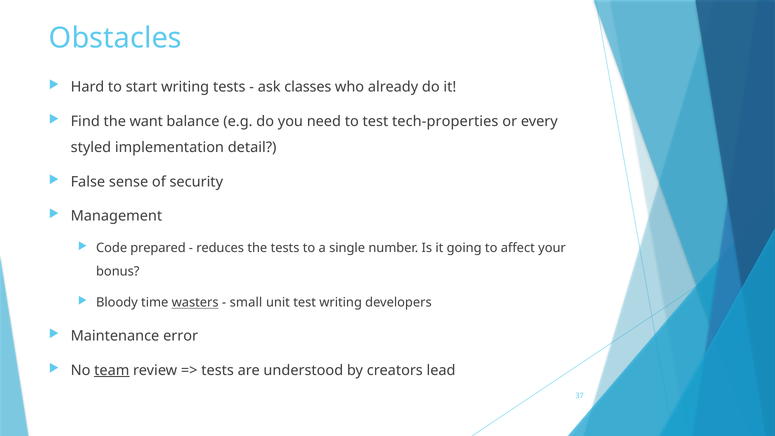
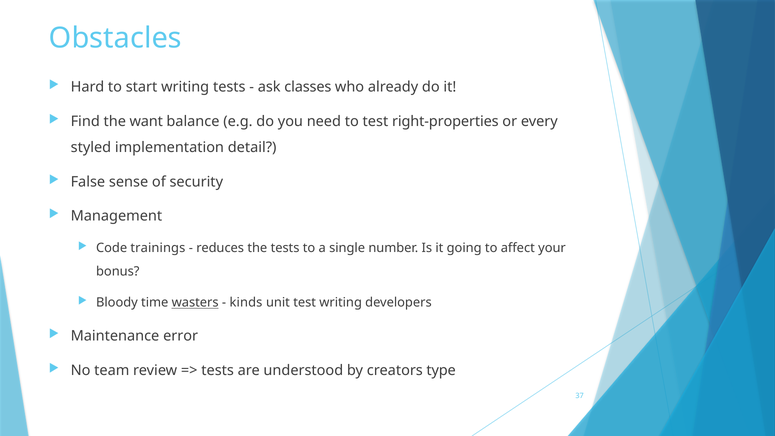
tech-properties: tech-properties -> right-properties (445, 121)
prepared: prepared -> trainings (158, 248)
small: small -> kinds (246, 303)
team underline: present -> none (112, 370)
lead: lead -> type (441, 370)
